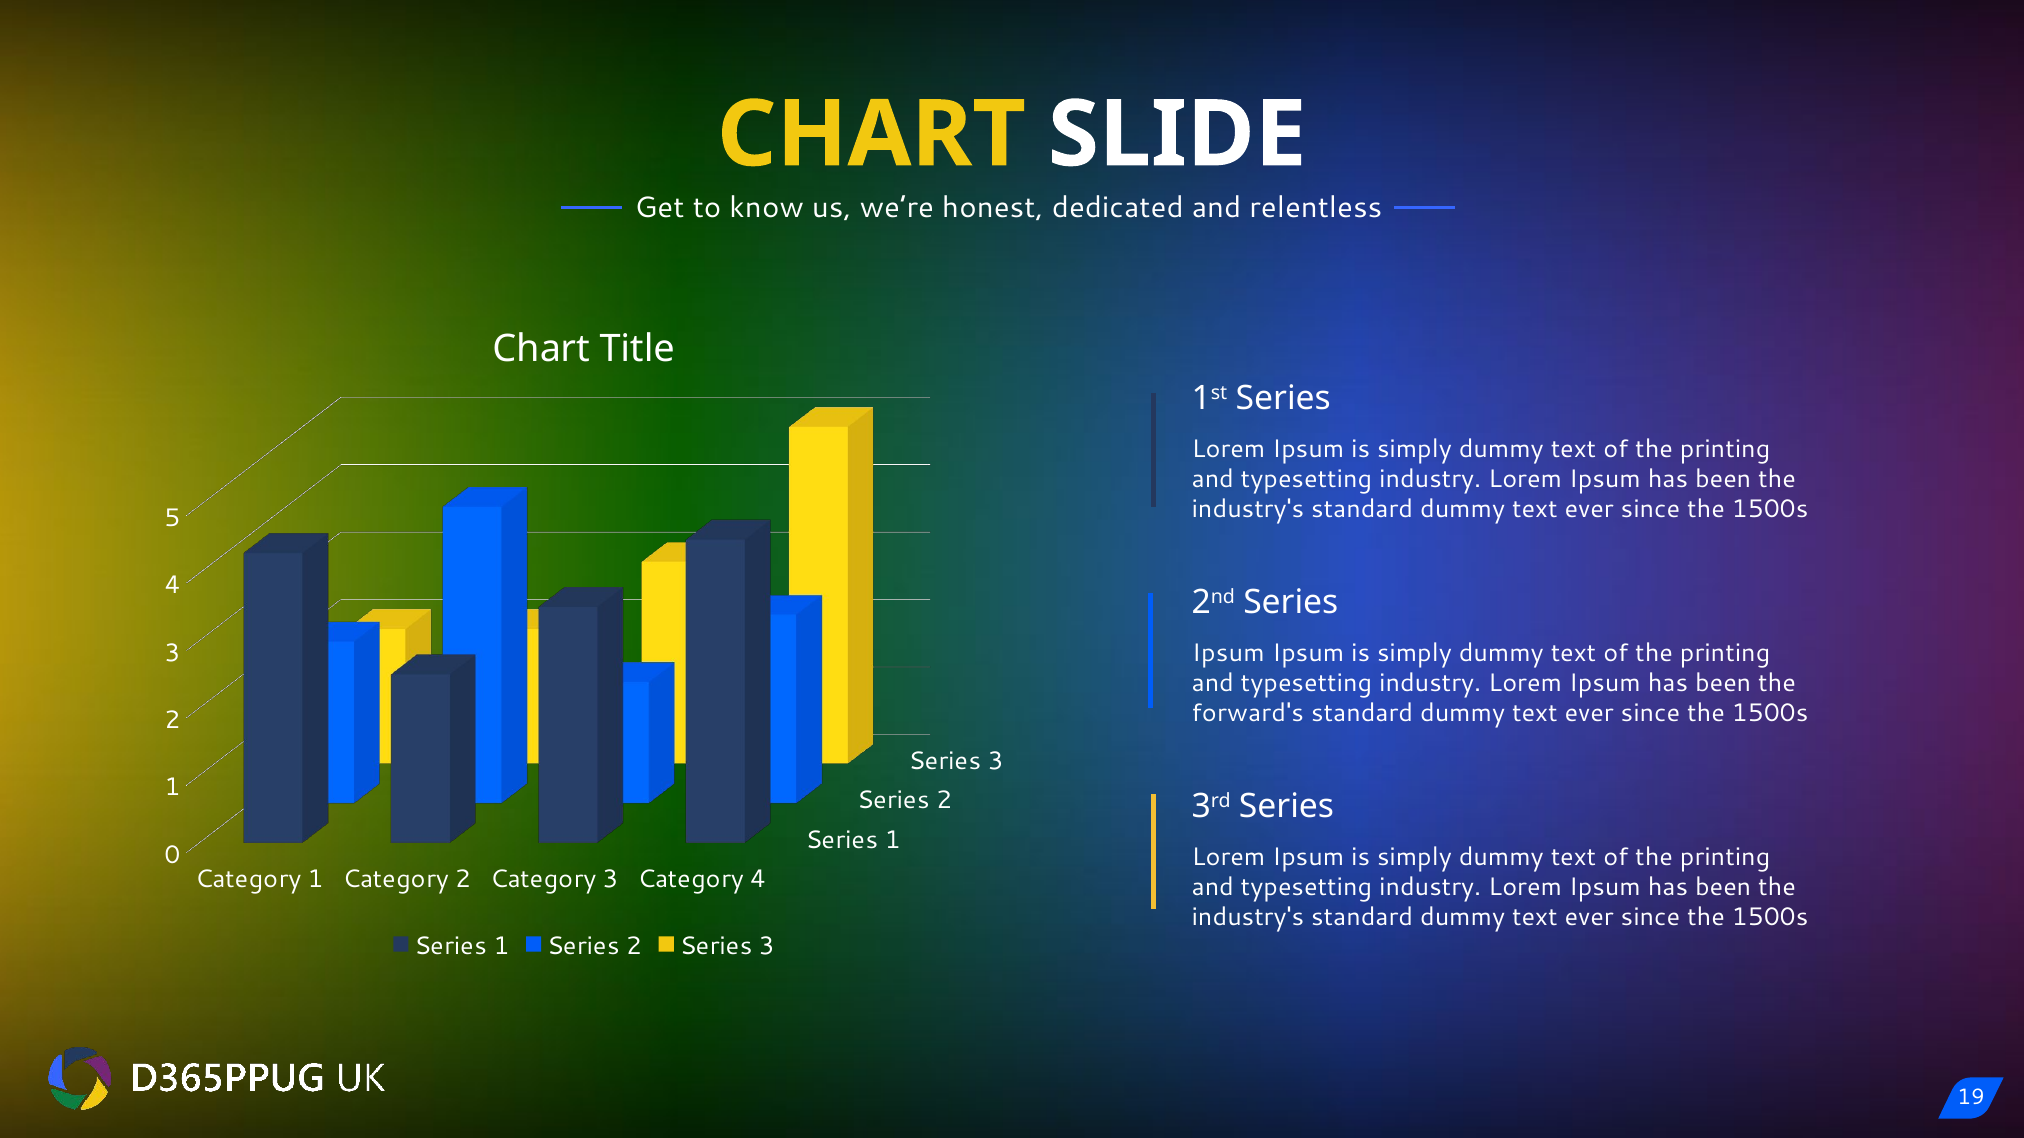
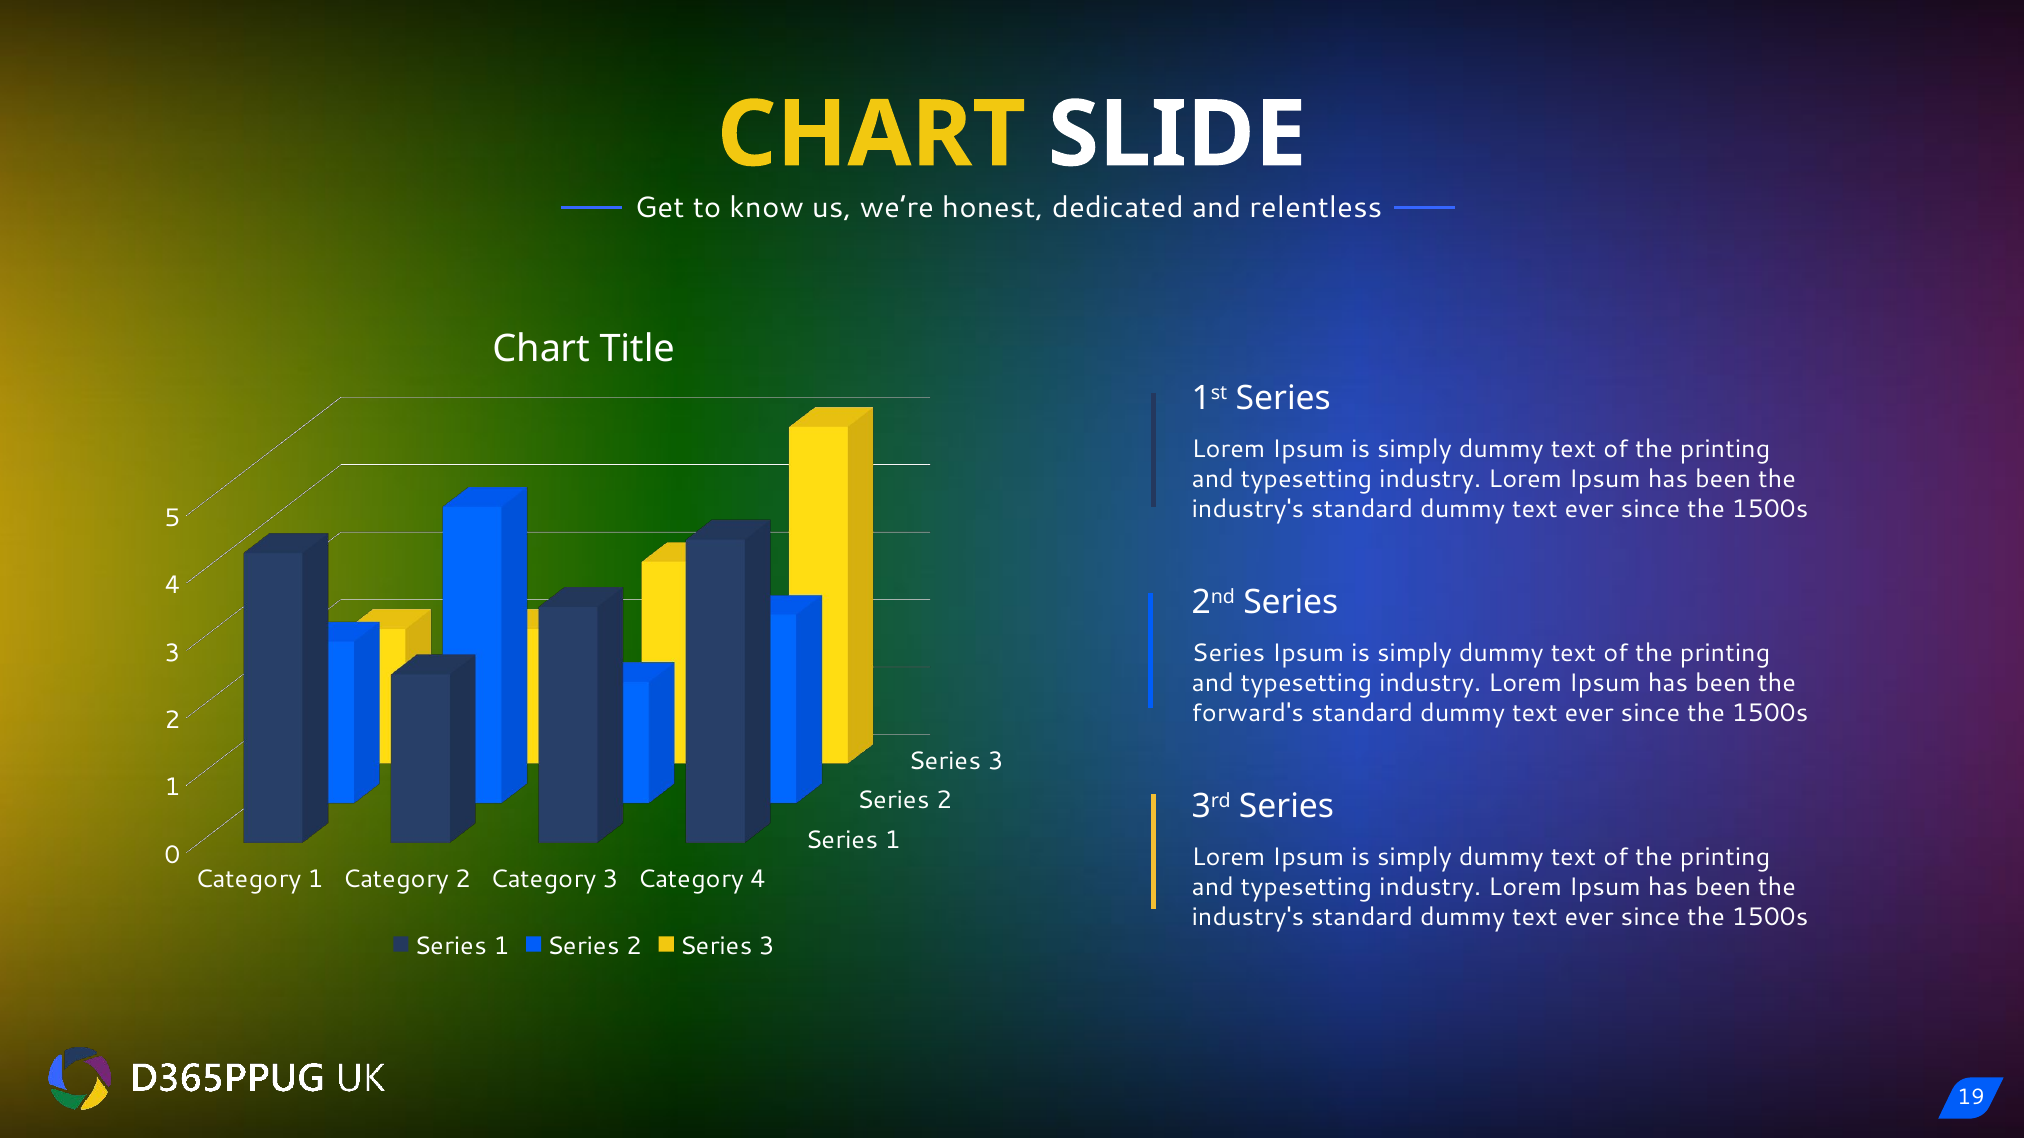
Ipsum: Ipsum -> Series (1228, 653)
